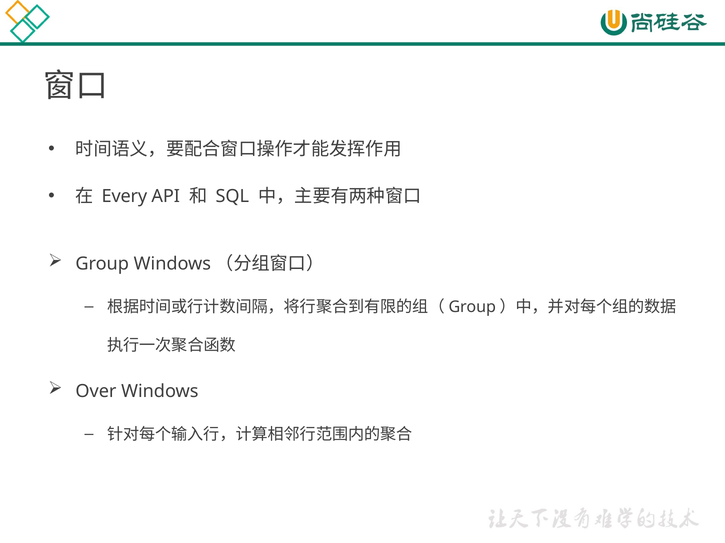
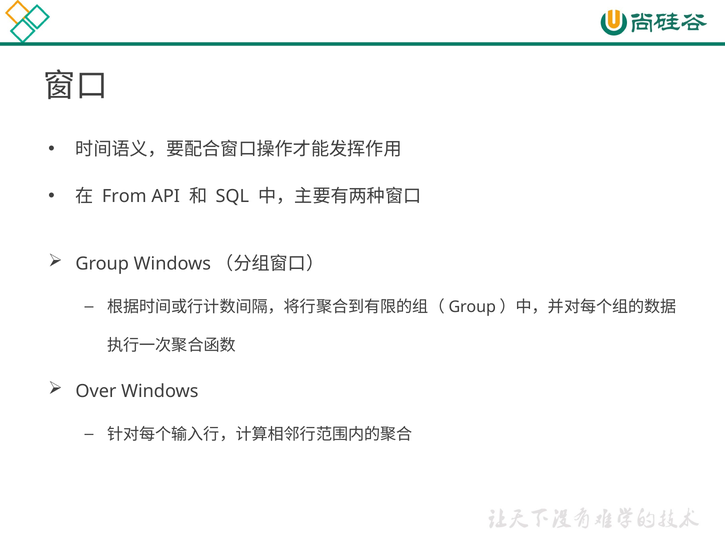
Every: Every -> From (124, 197)
